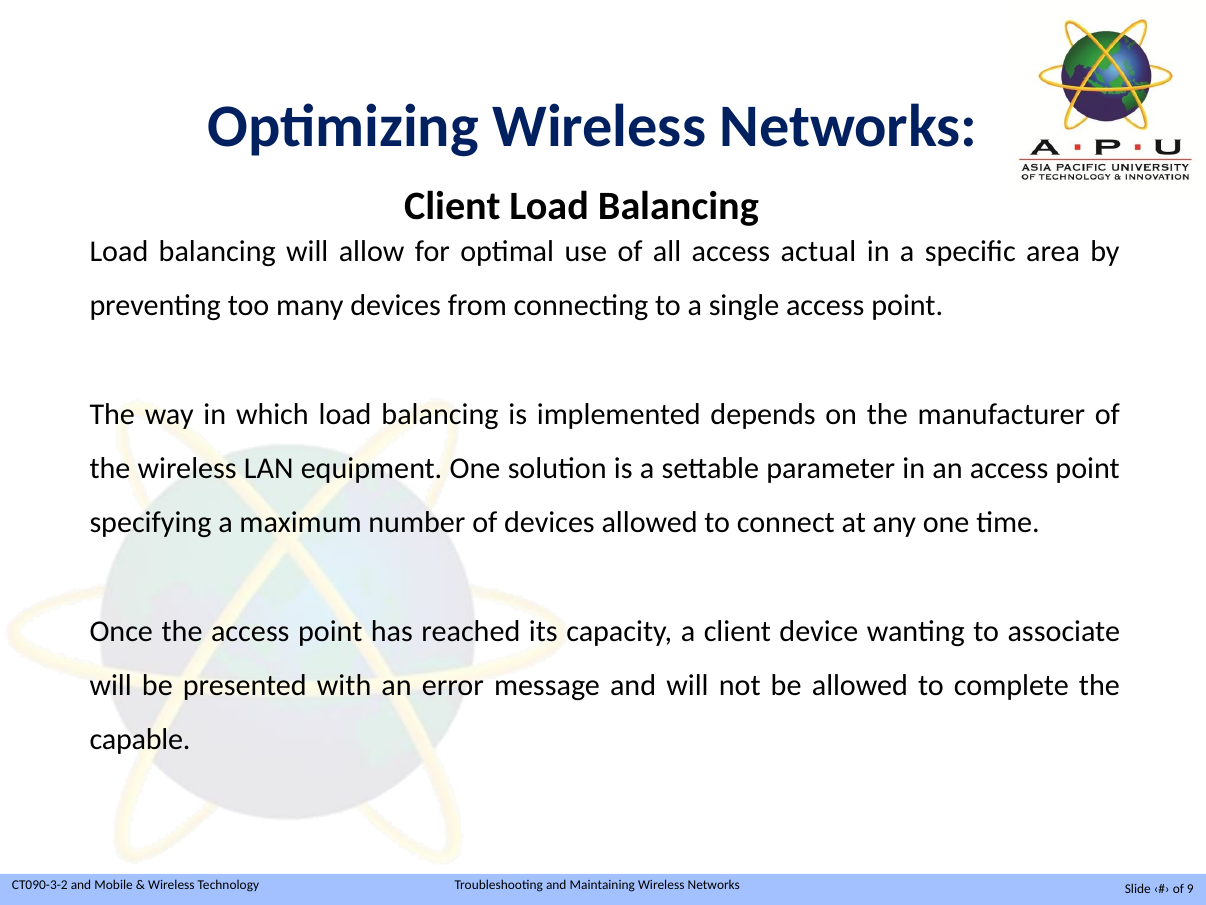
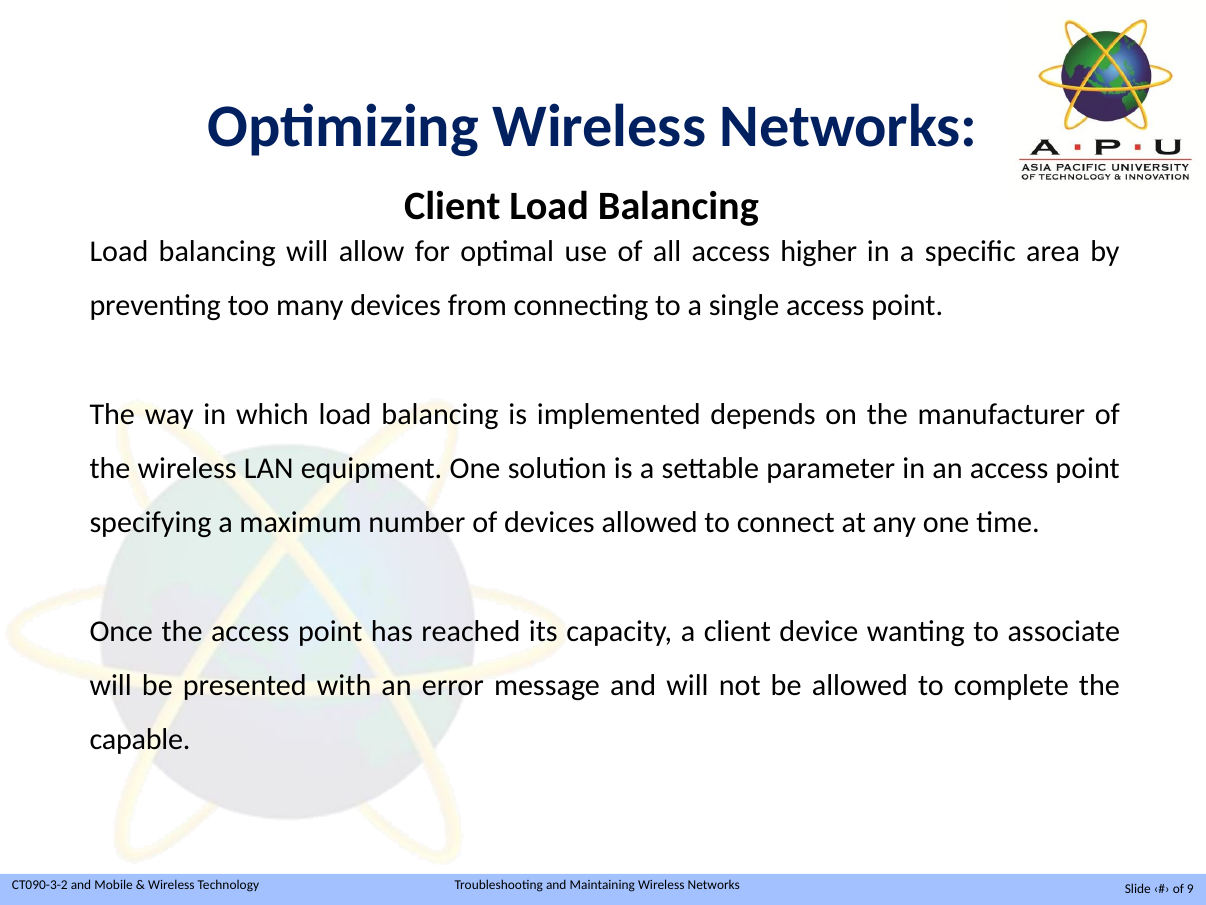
actual: actual -> higher (819, 251)
